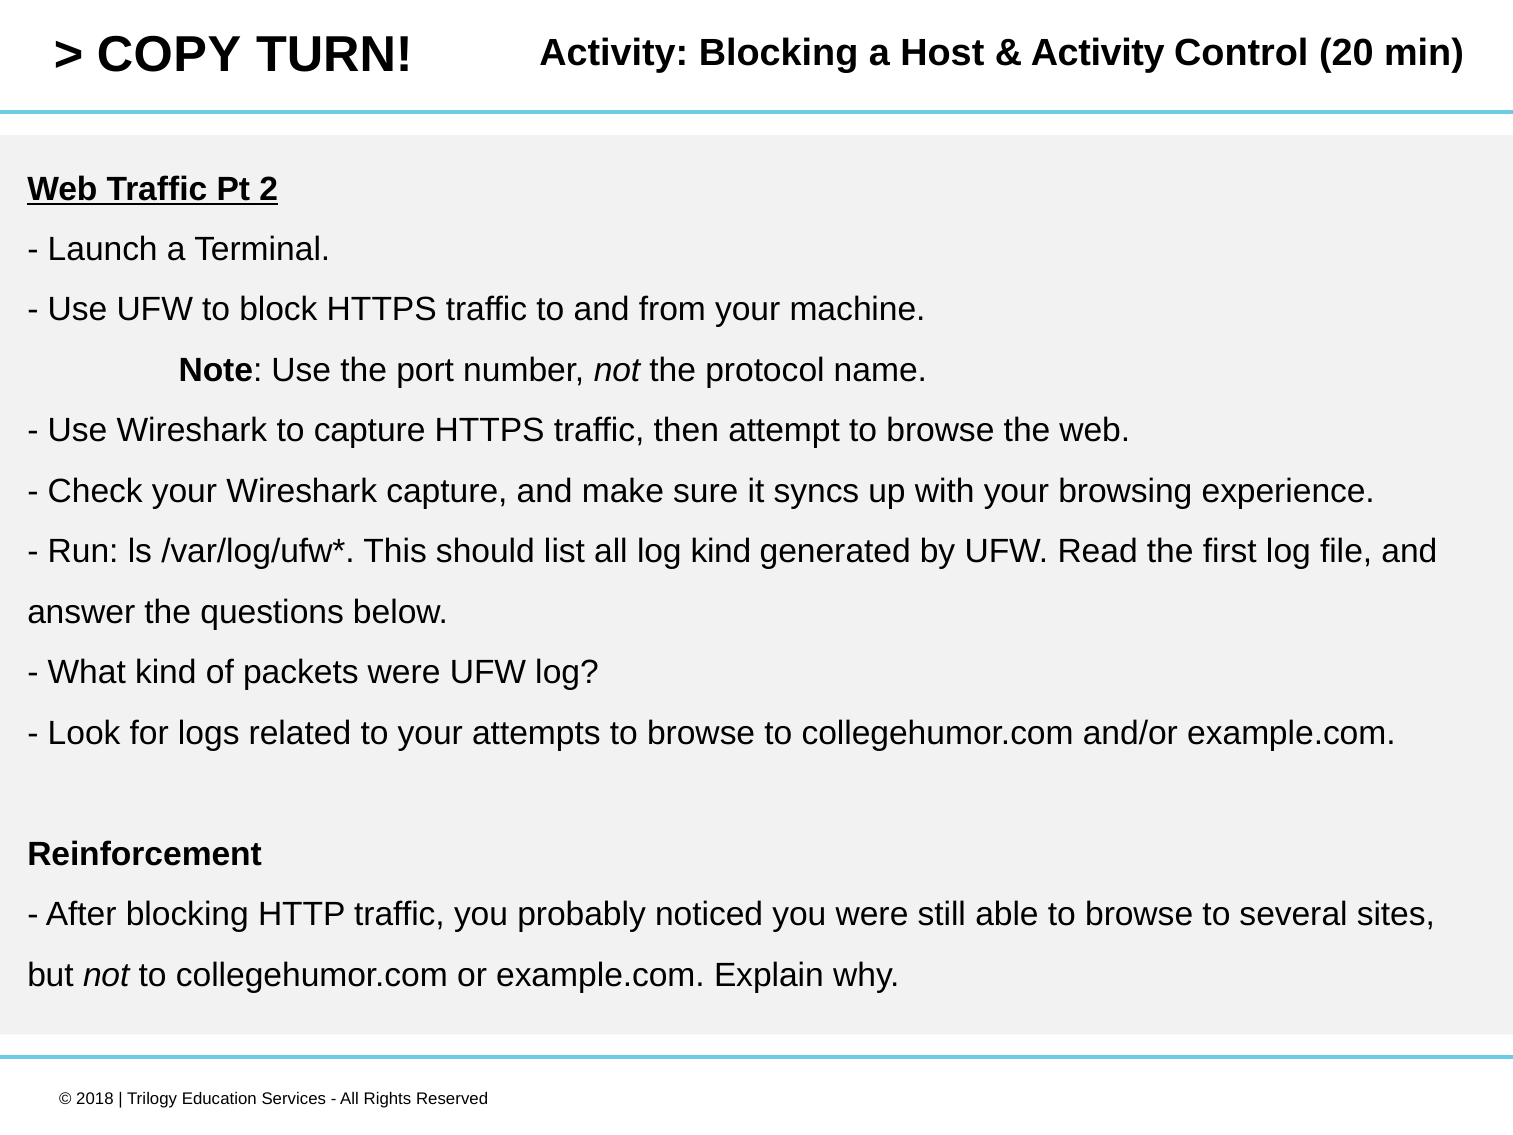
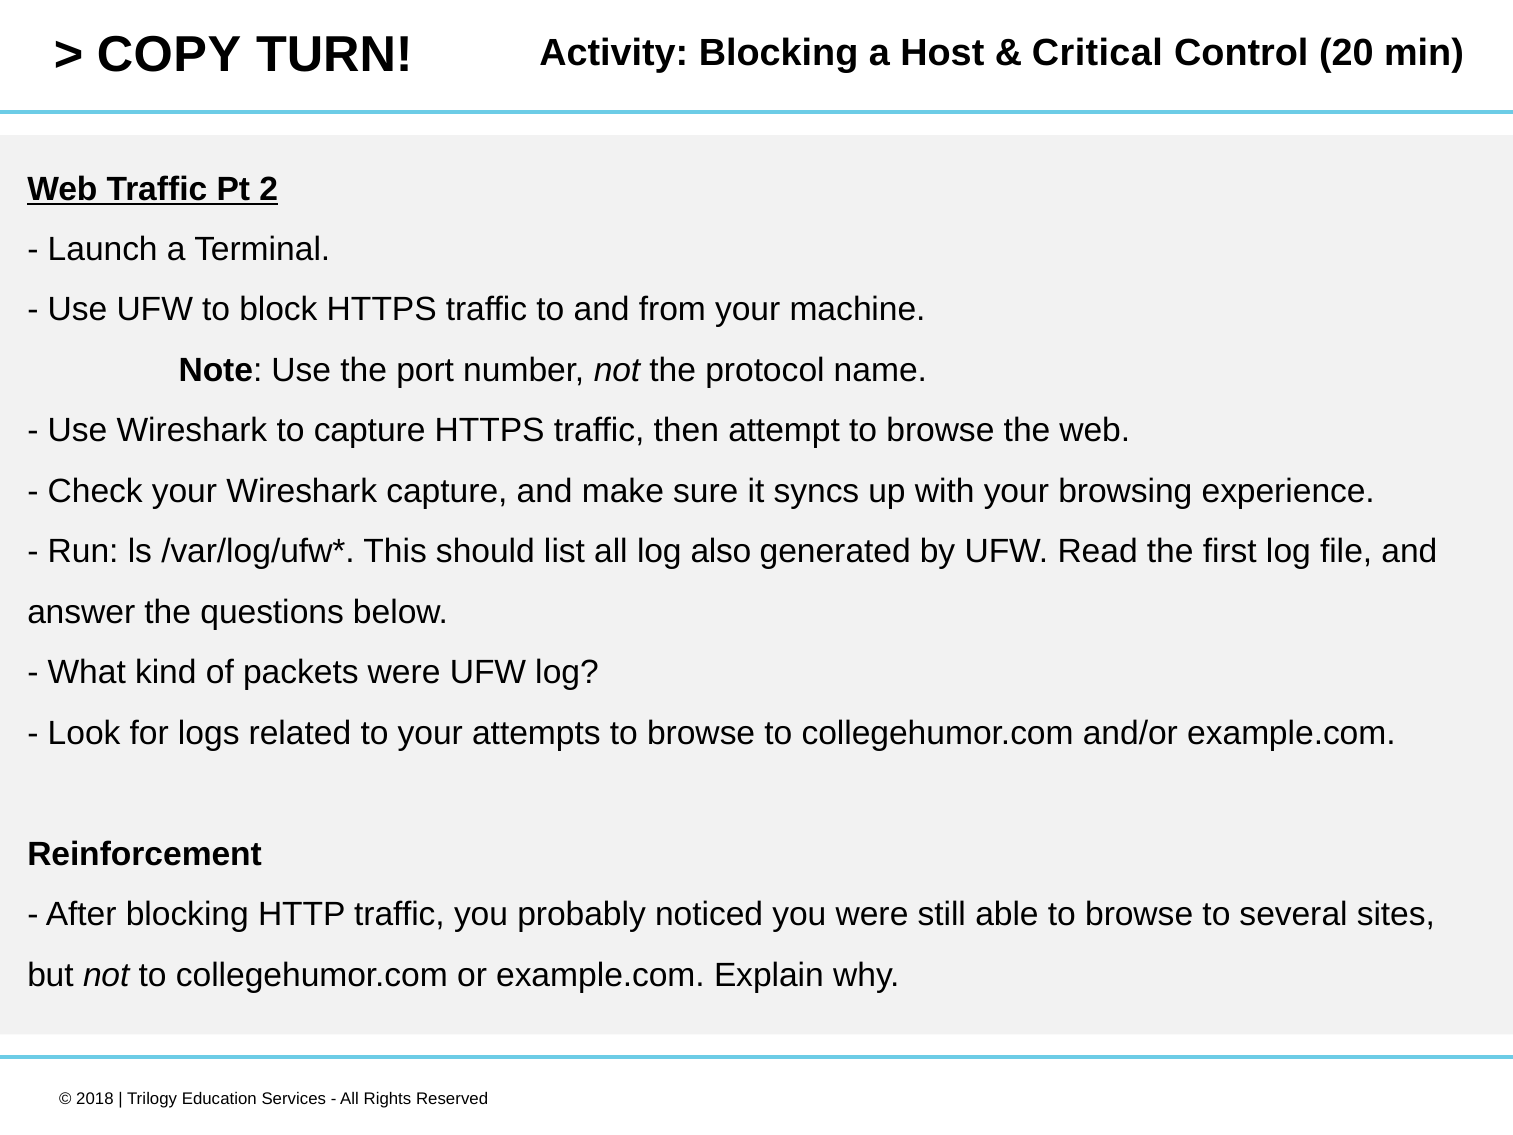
Activity: Activity -> Critical (1097, 53)
log kind: kind -> also (721, 552)
